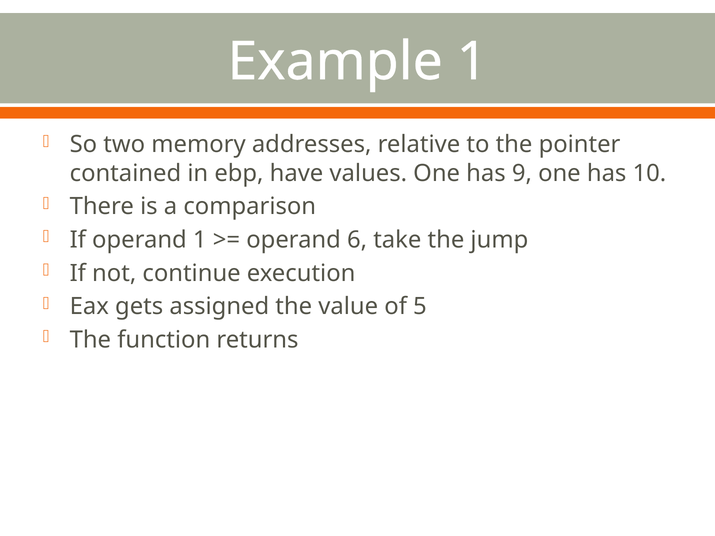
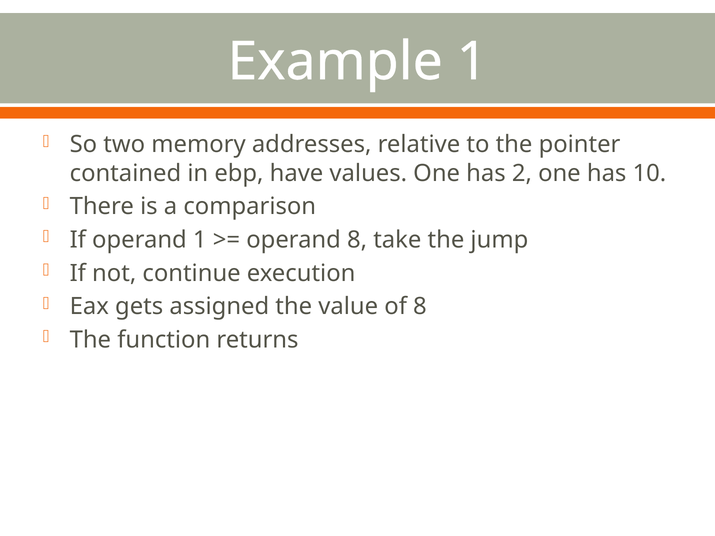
9: 9 -> 2 (522, 173)
operand 6: 6 -> 8 (357, 240)
of 5: 5 -> 8 (420, 307)
